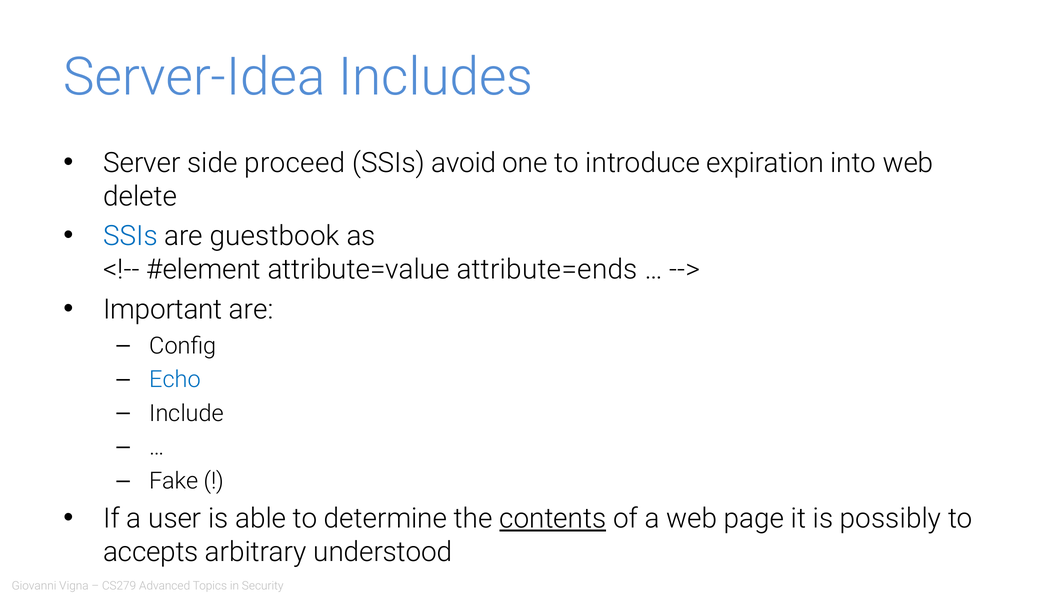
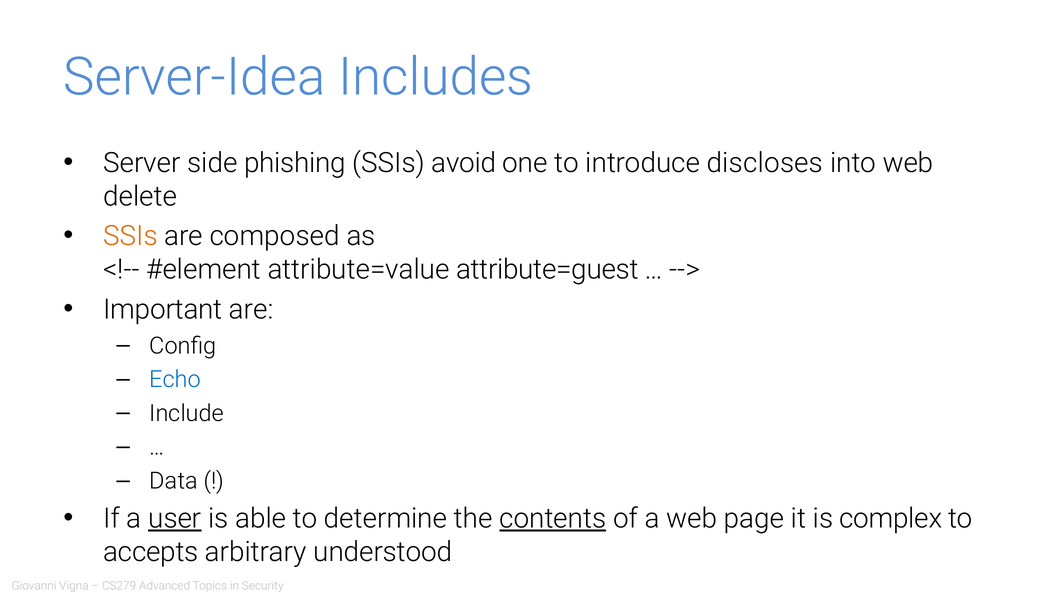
proceed: proceed -> phishing (295, 163)
expiration: expiration -> discloses (765, 163)
SSIs colour: blue -> orange (130, 236)
guestbook: guestbook -> composed (275, 236)
attribute=ends: attribute=ends -> attribute=guest (547, 270)
Fake: Fake -> Data (174, 481)
user underline: none -> present (175, 519)
possibly: possibly -> complex (891, 519)
